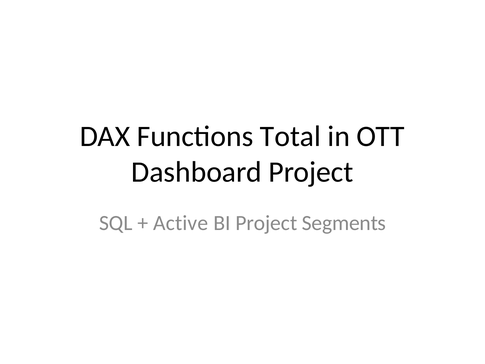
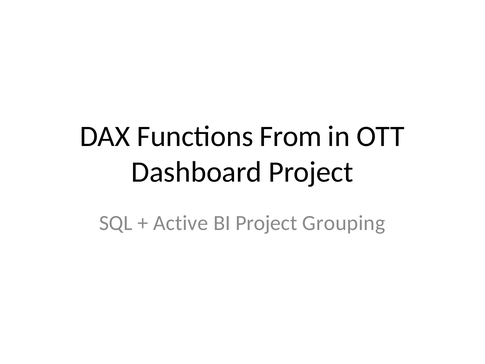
Total: Total -> From (291, 136)
Segments: Segments -> Grouping (344, 223)
